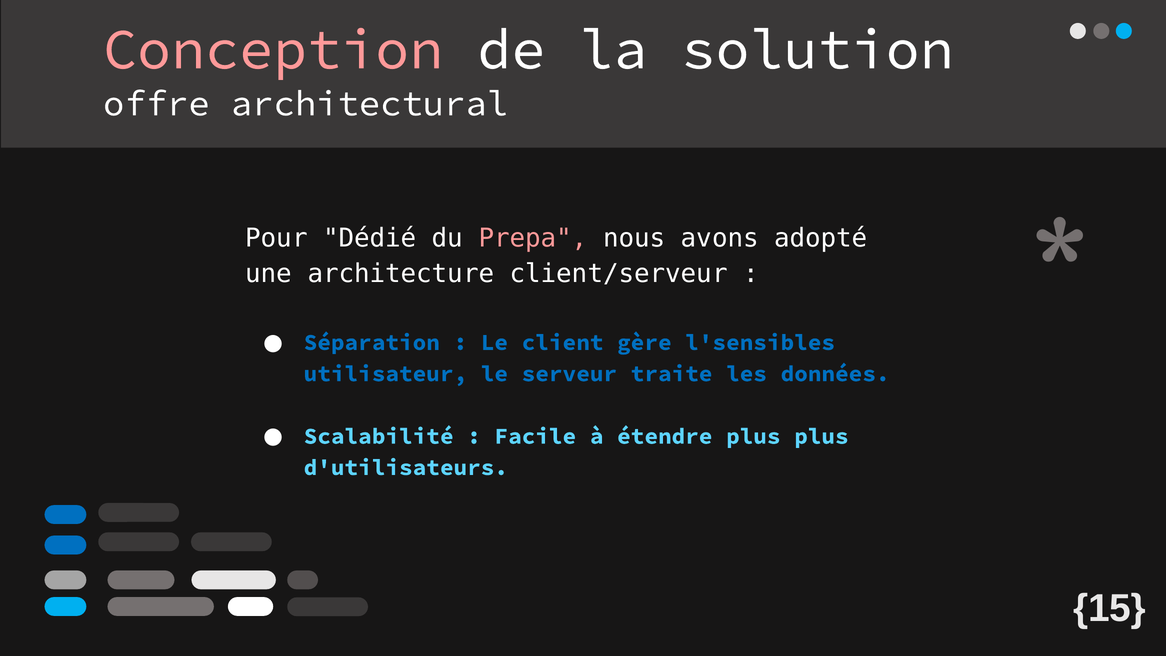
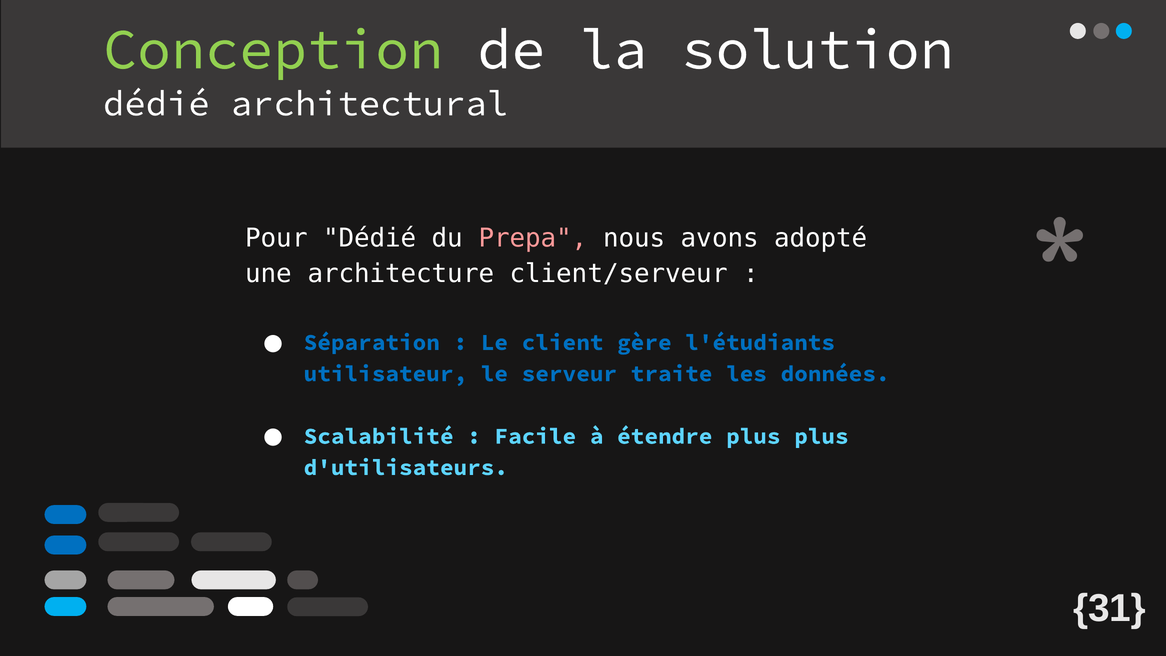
Conception colour: pink -> light green (273, 50)
offre: offre -> dédié (156, 104)
l'sensibles: l'sensibles -> l'étudiants (760, 342)
15: 15 -> 31 (1110, 608)
